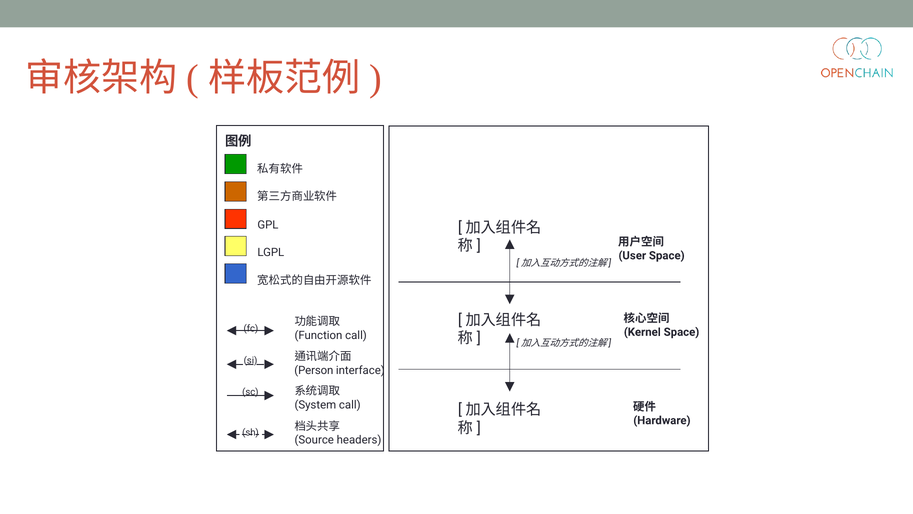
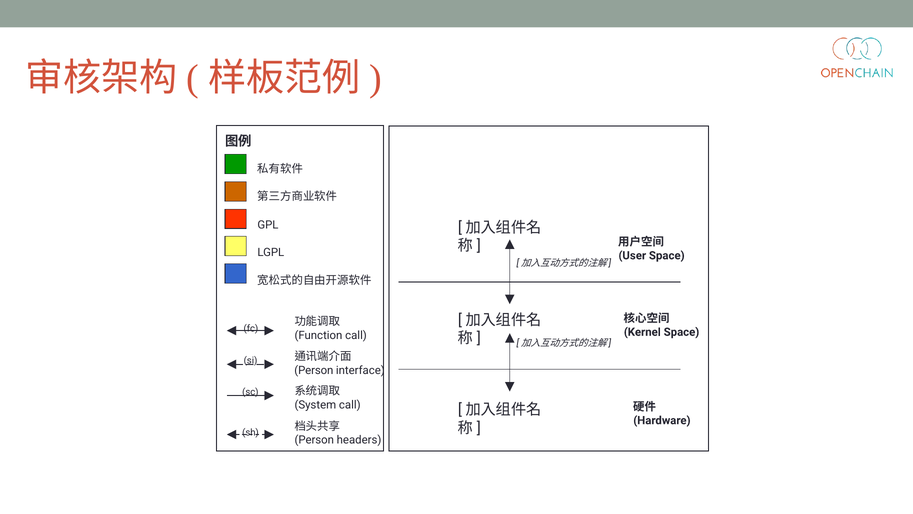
Source: Source -> Person (314, 440)
